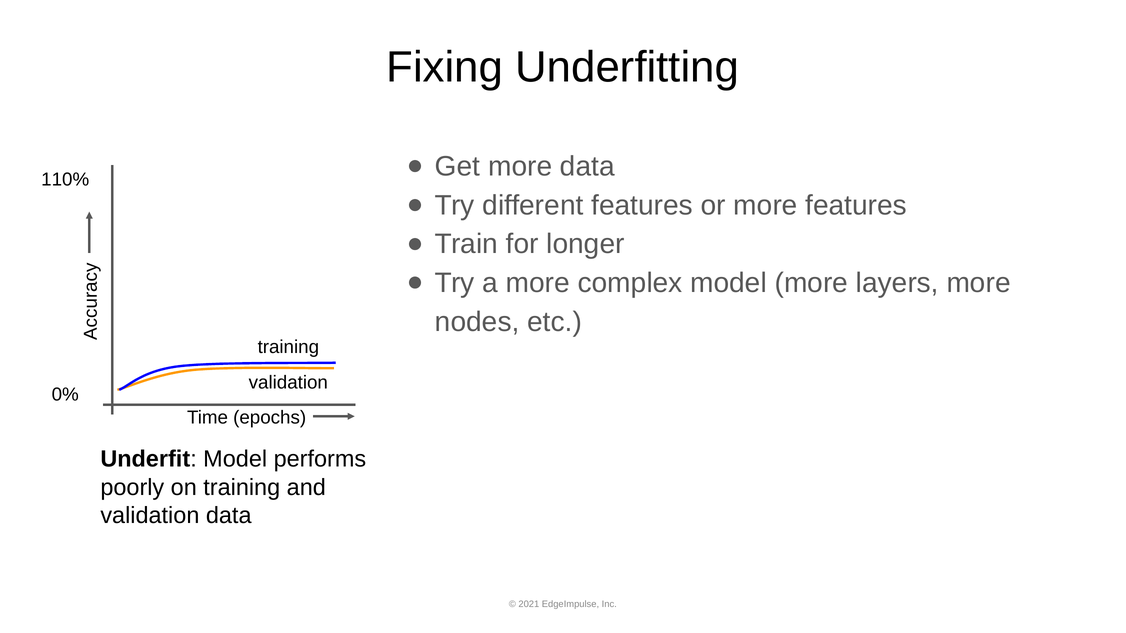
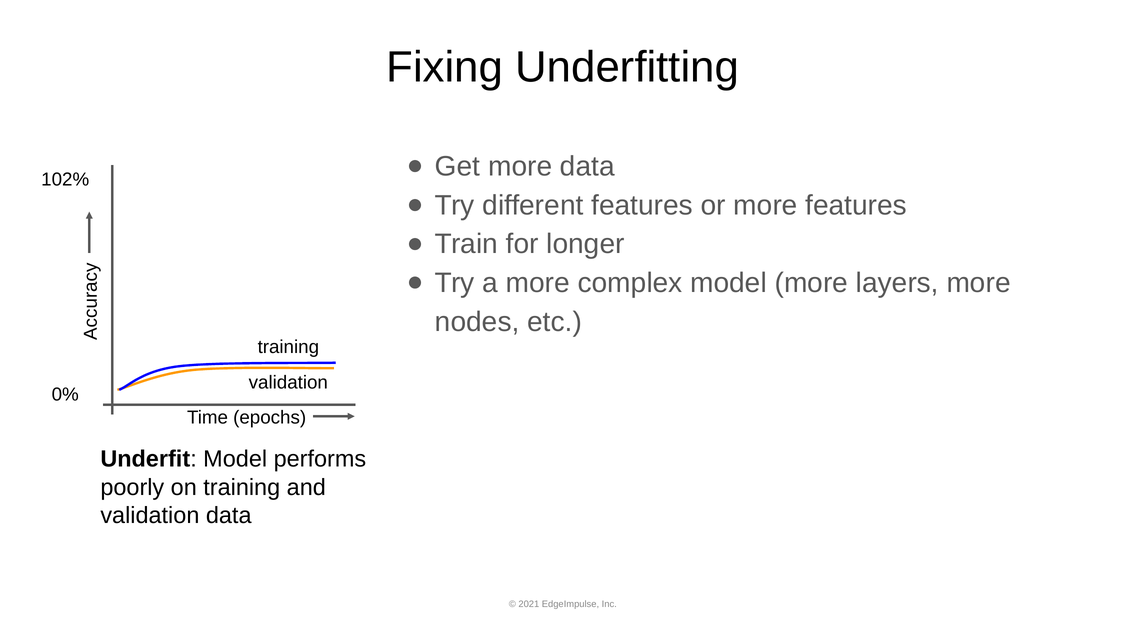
110%: 110% -> 102% (65, 180)
